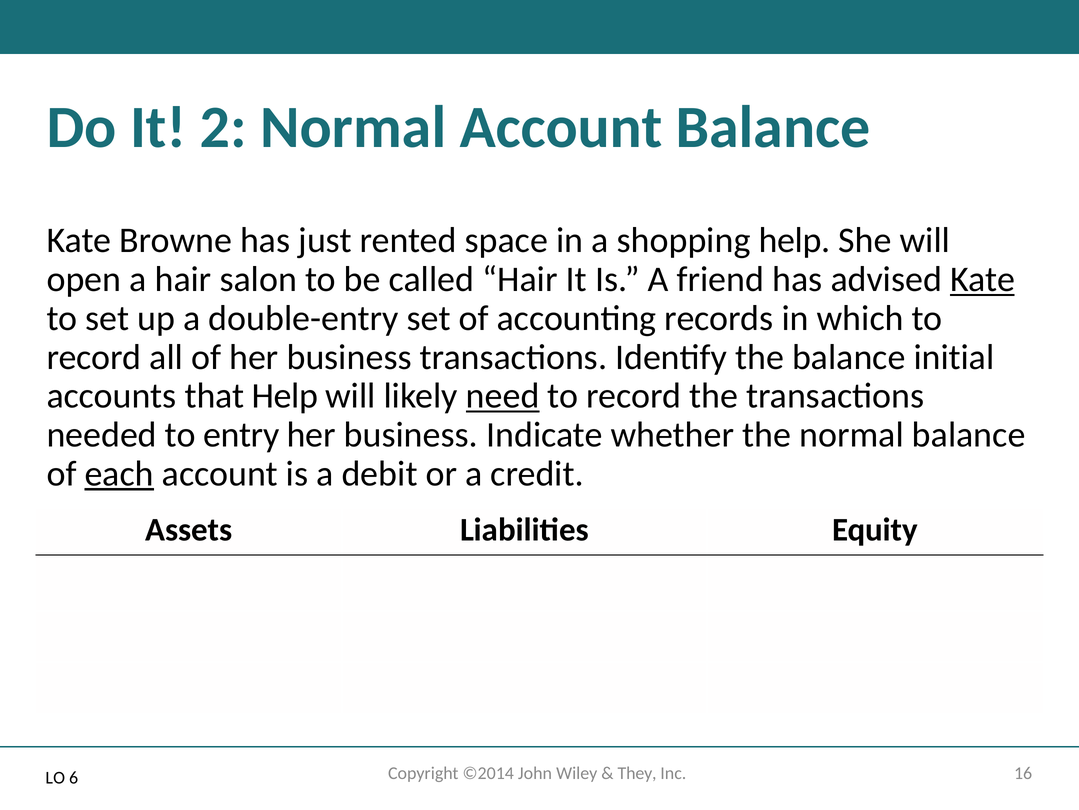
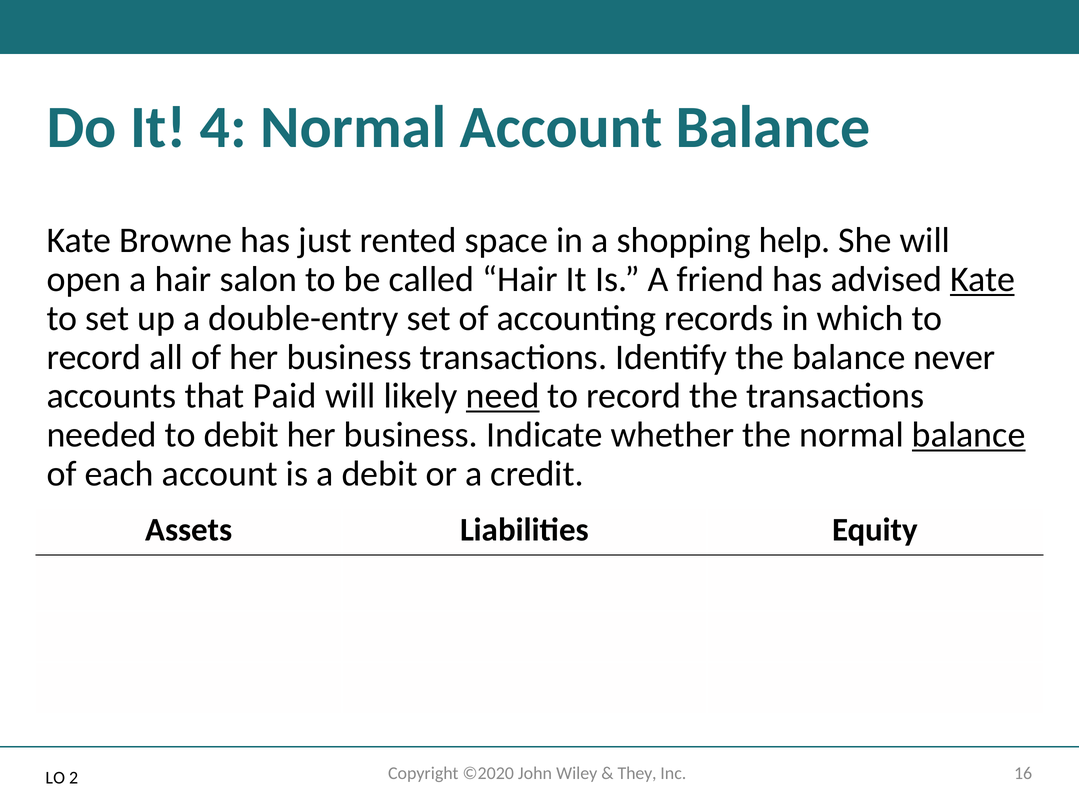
2: 2 -> 4 (223, 127)
initial: initial -> never (954, 357)
that Help: Help -> Paid (285, 396)
to entry: entry -> debit (241, 434)
balance underline: none -> present (969, 434)
each underline: present -> none (119, 473)
©2014: ©2014 -> ©2020 (488, 773)
6: 6 -> 2 (74, 777)
